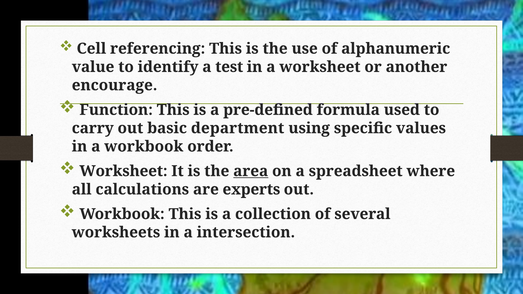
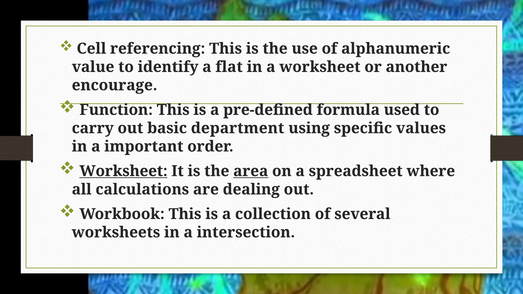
test: test -> flat (229, 67)
a workbook: workbook -> important (144, 147)
Worksheet underline: none -> present (123, 171)
experts: experts -> dealing (251, 190)
